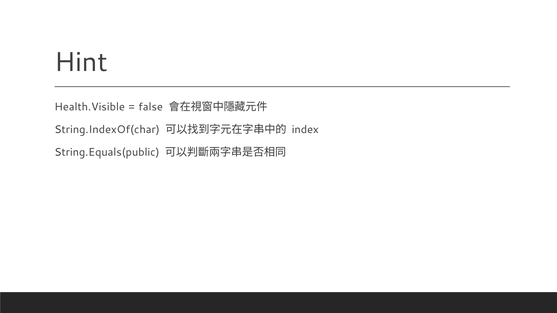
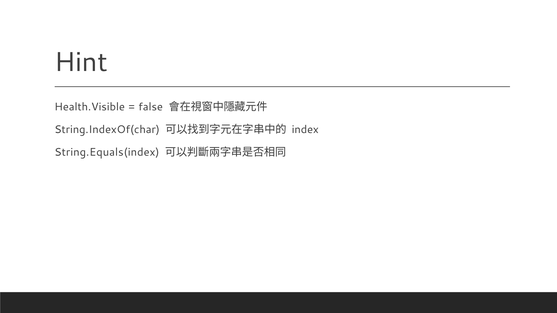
String.Equals(public: String.Equals(public -> String.Equals(index (107, 152)
